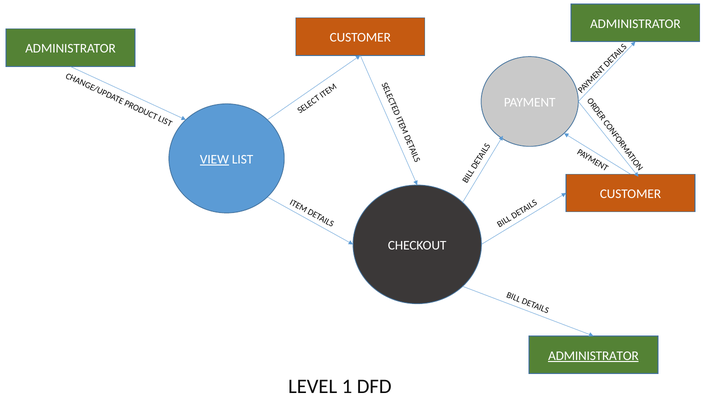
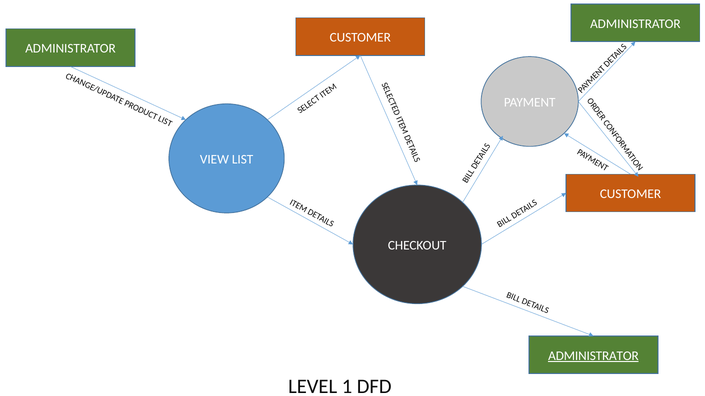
VIEW underline: present -> none (214, 160)
